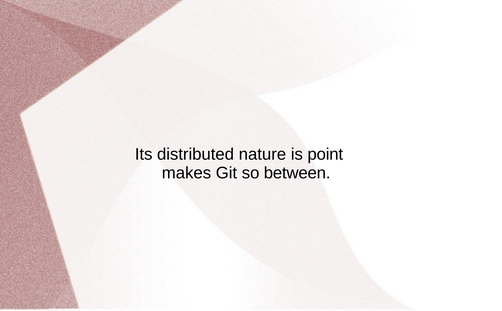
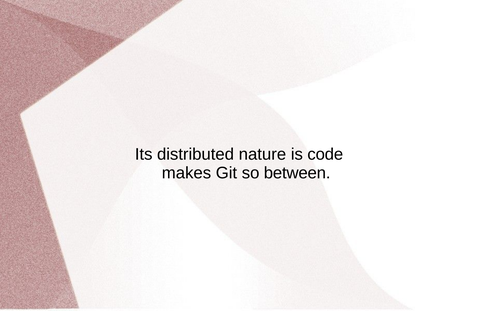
point: point -> code (325, 154)
